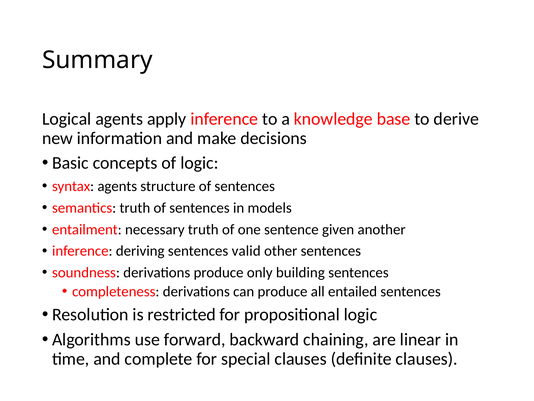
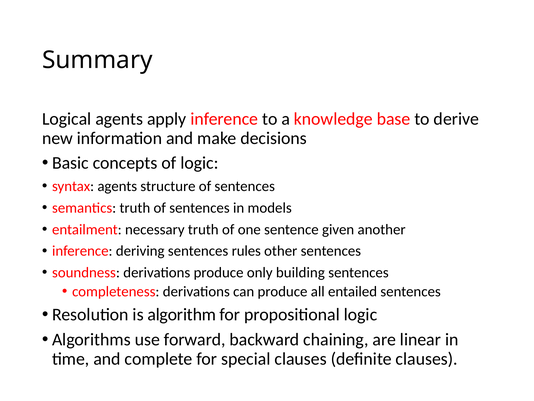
valid: valid -> rules (246, 251)
restricted: restricted -> algorithm (182, 314)
